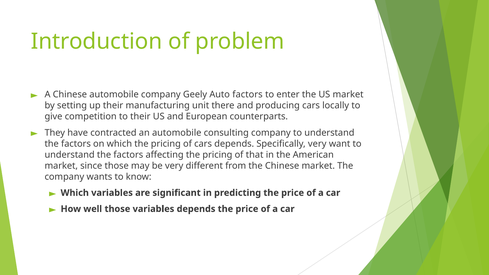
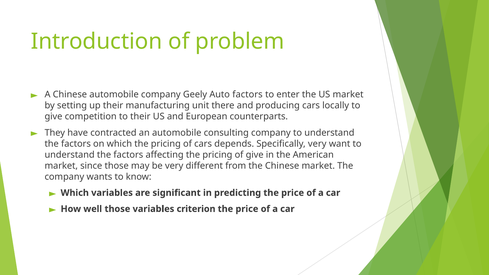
of that: that -> give (255, 155)
variables depends: depends -> criterion (196, 209)
